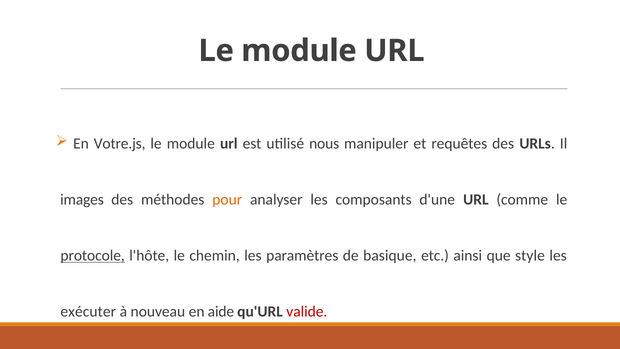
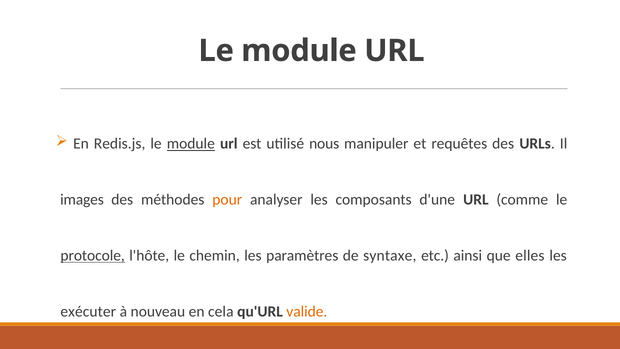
Votre.js: Votre.js -> Redis.js (120, 144)
module underline: none -> present (191, 144)
basique: basique -> syntaxe (390, 255)
style: style -> elles (530, 255)
aide: aide -> cela (221, 311)
valide colour: red -> orange (307, 311)
